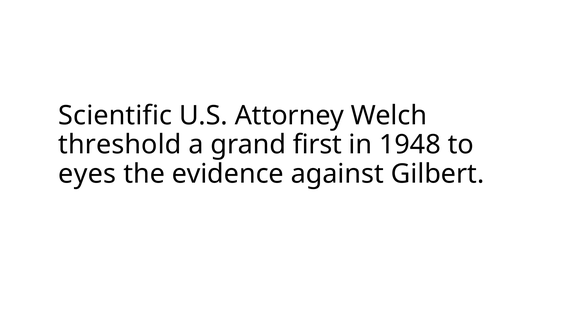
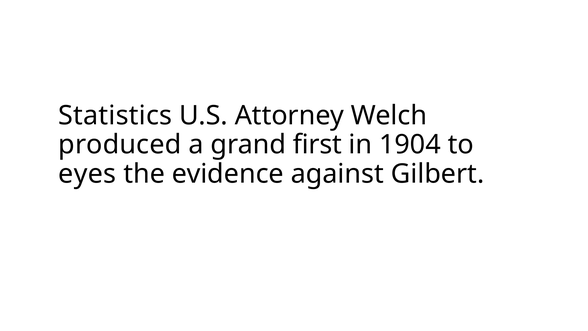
Scientific: Scientific -> Statistics (115, 115)
threshold: threshold -> produced (120, 145)
1948: 1948 -> 1904 (410, 145)
